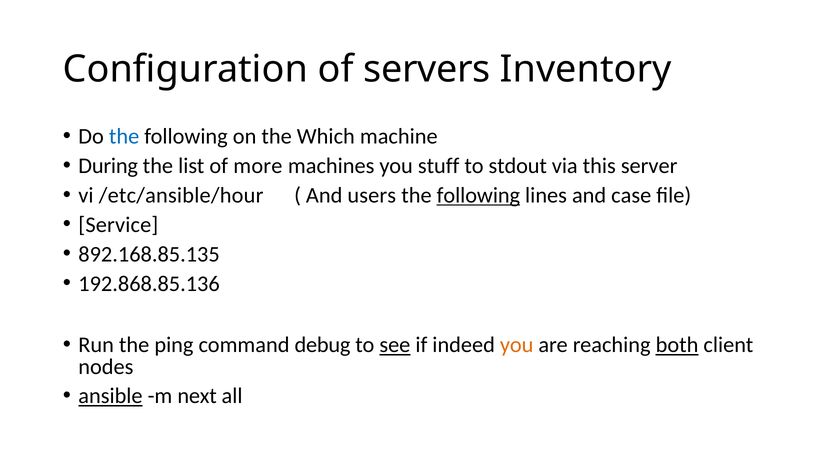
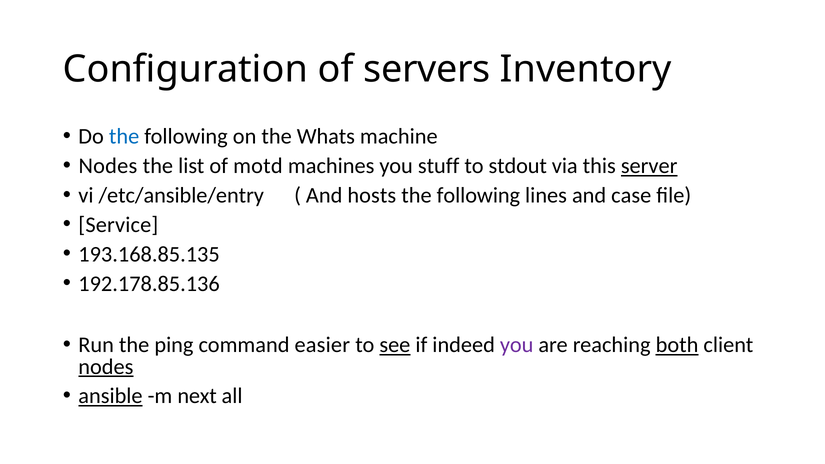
Which: Which -> Whats (326, 137)
During: During -> Nodes (108, 166)
more: more -> motd (258, 166)
server underline: none -> present (649, 166)
/etc/ansible/hour: /etc/ansible/hour -> /etc/ansible/entry (181, 195)
users: users -> hosts (372, 195)
following underline: present -> none (478, 195)
892.168.85.135: 892.168.85.135 -> 193.168.85.135 (149, 254)
192.868.85.136: 192.868.85.136 -> 192.178.85.136 (149, 284)
debug: debug -> easier (322, 345)
you colour: orange -> purple (517, 345)
nodes underline: none -> present (106, 367)
